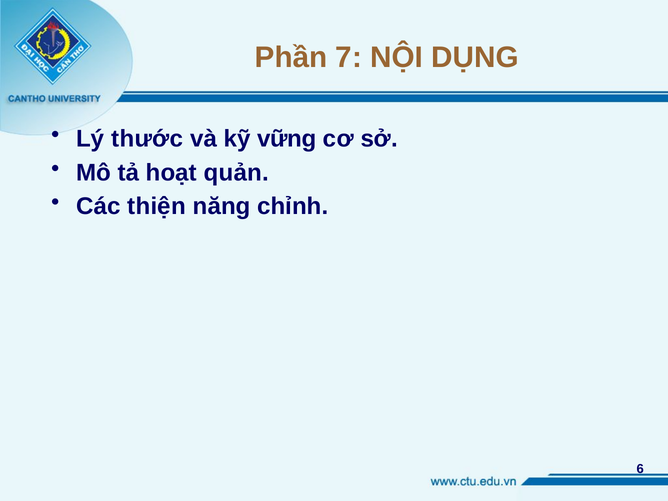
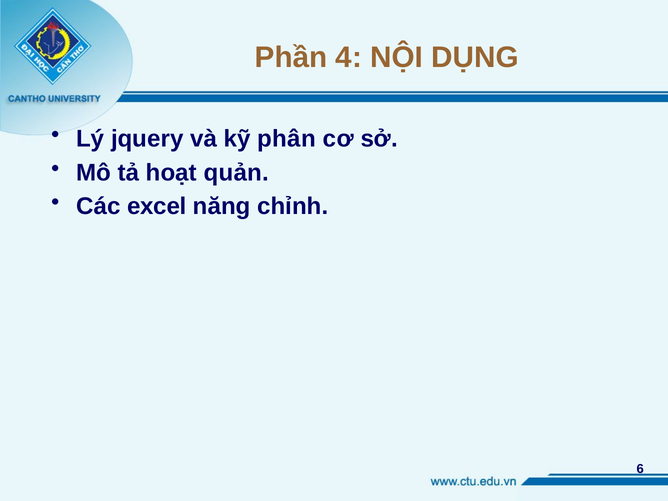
7: 7 -> 4 (349, 57)
thước: thước -> jquery (147, 139)
vững: vững -> phân (287, 139)
thiện: thiện -> excel (157, 206)
